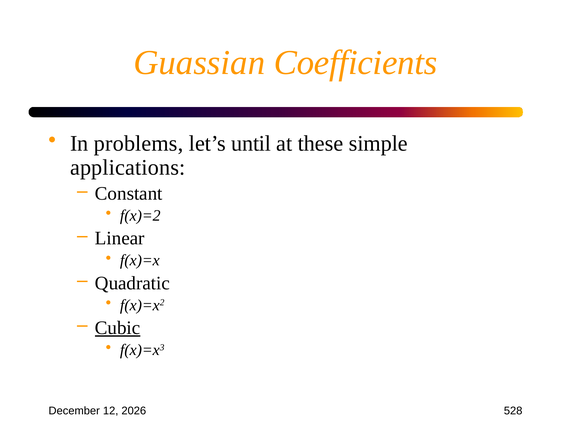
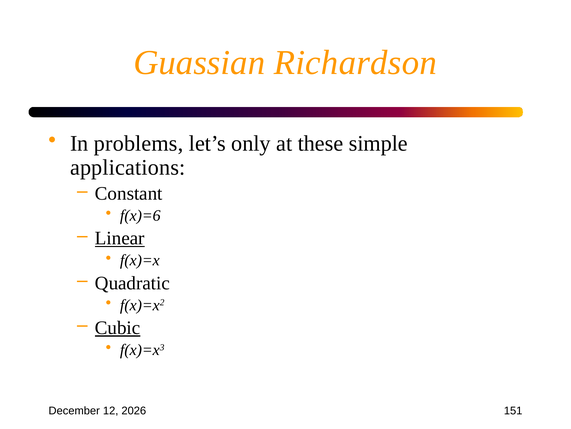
Coefficients: Coefficients -> Richardson (355, 62)
until: until -> only (251, 143)
f(x)=2: f(x)=2 -> f(x)=6 (140, 215)
Linear underline: none -> present (120, 238)
528: 528 -> 151 (513, 410)
